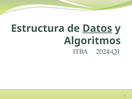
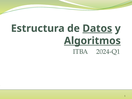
Algoritmos underline: none -> present (92, 41)
